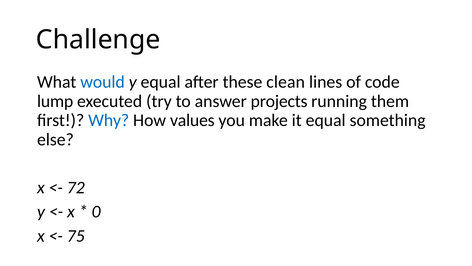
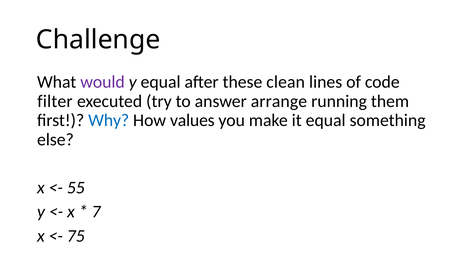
would colour: blue -> purple (103, 82)
lump: lump -> filter (55, 101)
projects: projects -> arrange (279, 101)
72: 72 -> 55 (76, 187)
0: 0 -> 7 (96, 211)
